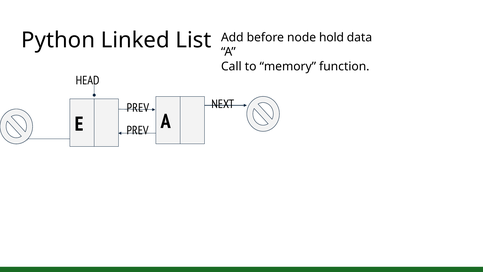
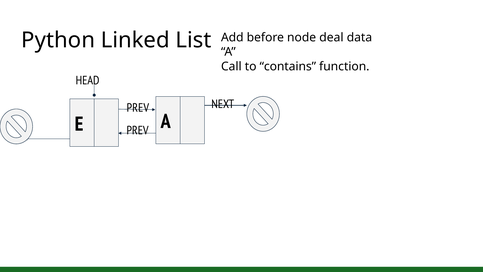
hold: hold -> deal (331, 37)
memory: memory -> contains (288, 66)
